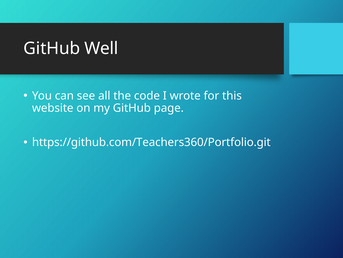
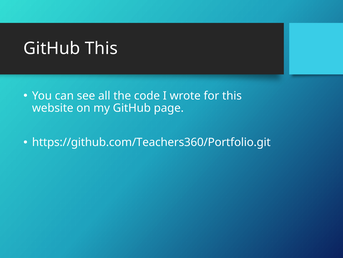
GitHub Well: Well -> This (101, 48)
